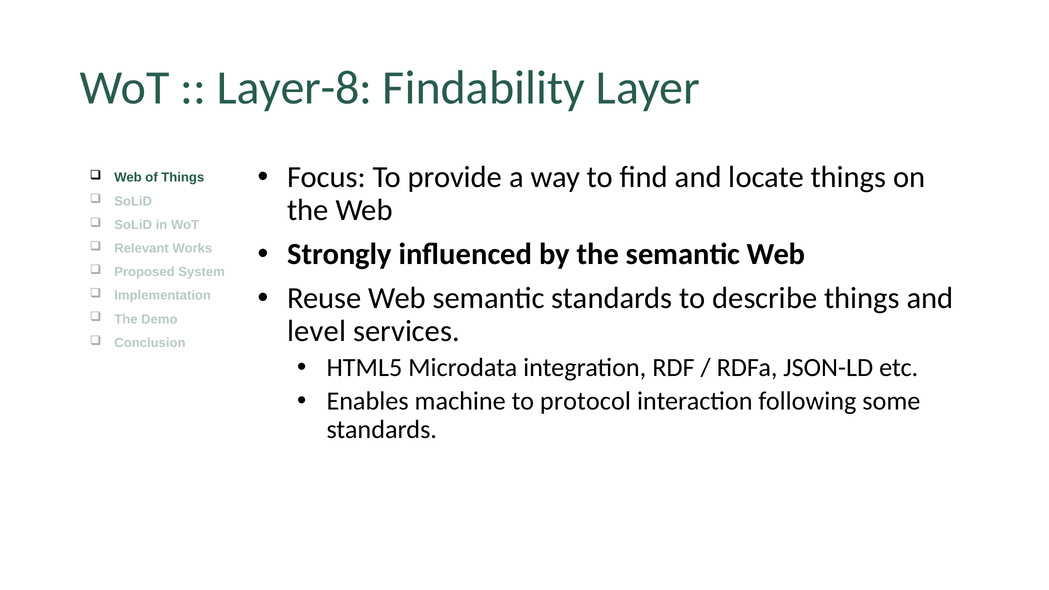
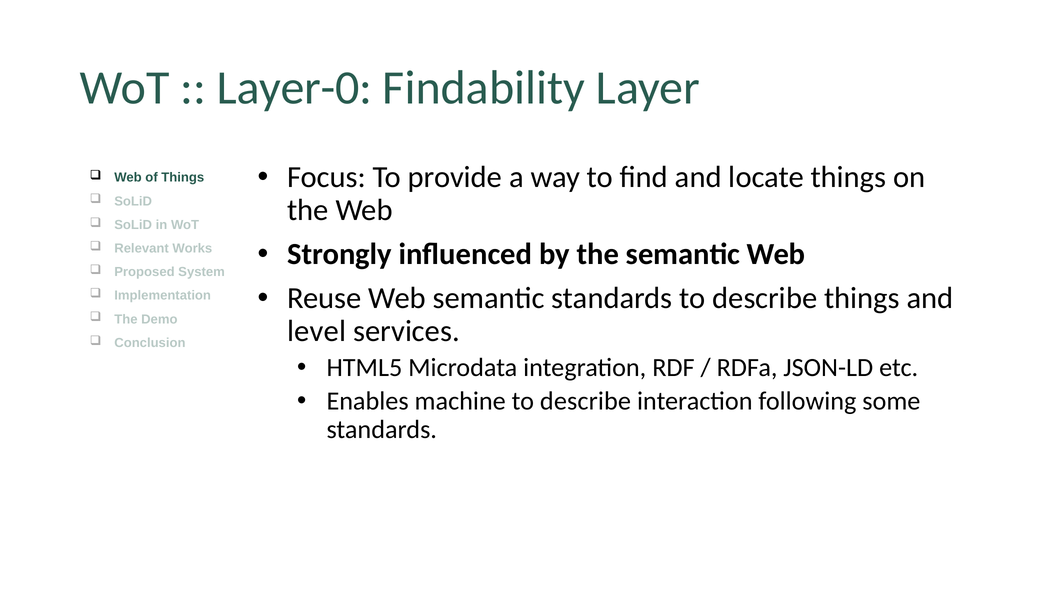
Layer-8: Layer-8 -> Layer-0 (294, 88)
machine to protocol: protocol -> describe (585, 401)
